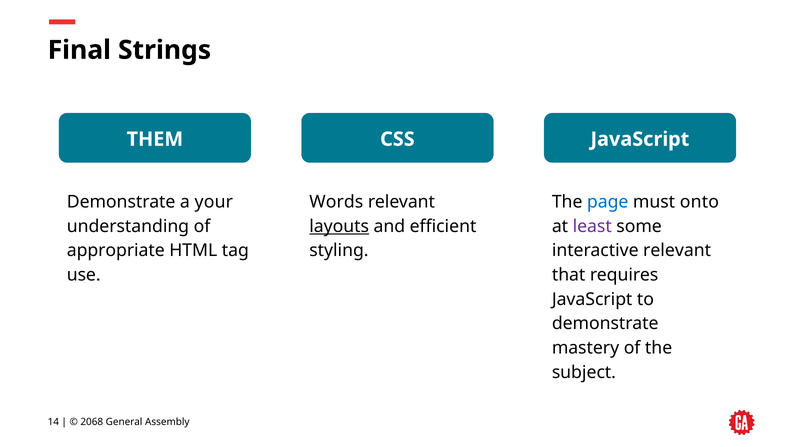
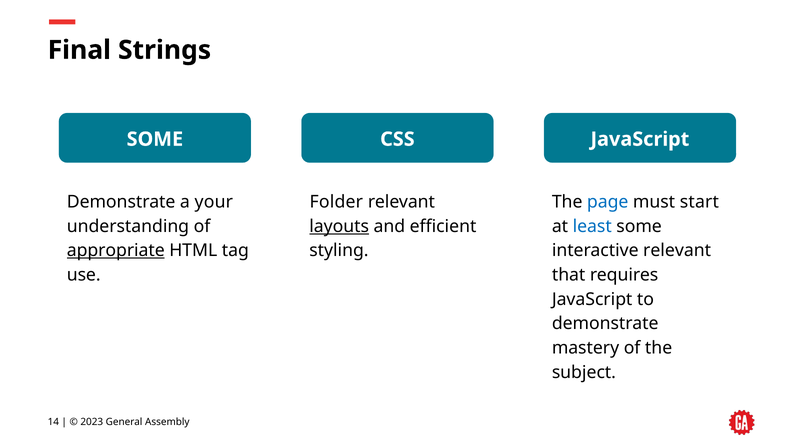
THEM: THEM -> SOME (155, 139)
Words: Words -> Folder (336, 202)
onto: onto -> start (699, 202)
least colour: purple -> blue (592, 226)
appropriate underline: none -> present (116, 251)
2068: 2068 -> 2023 (92, 422)
